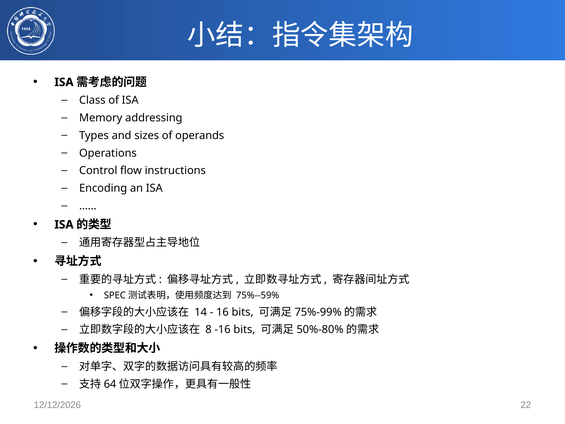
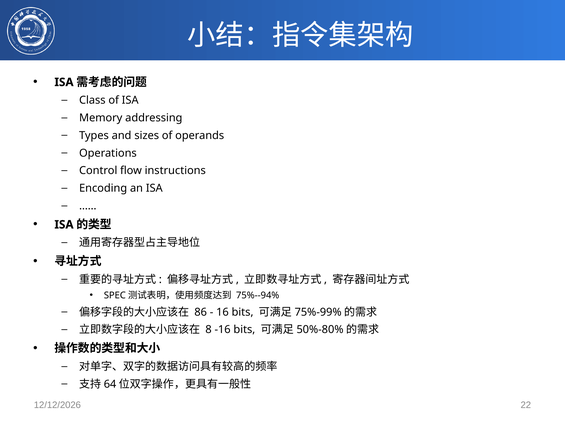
75%--59%: 75%--59% -> 75%--94% (258, 295)
14: 14 -> 86 (201, 312)
